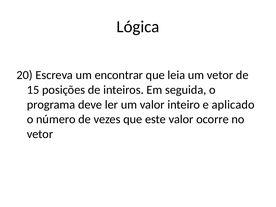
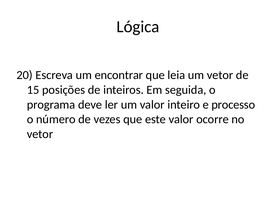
aplicado: aplicado -> processo (233, 105)
